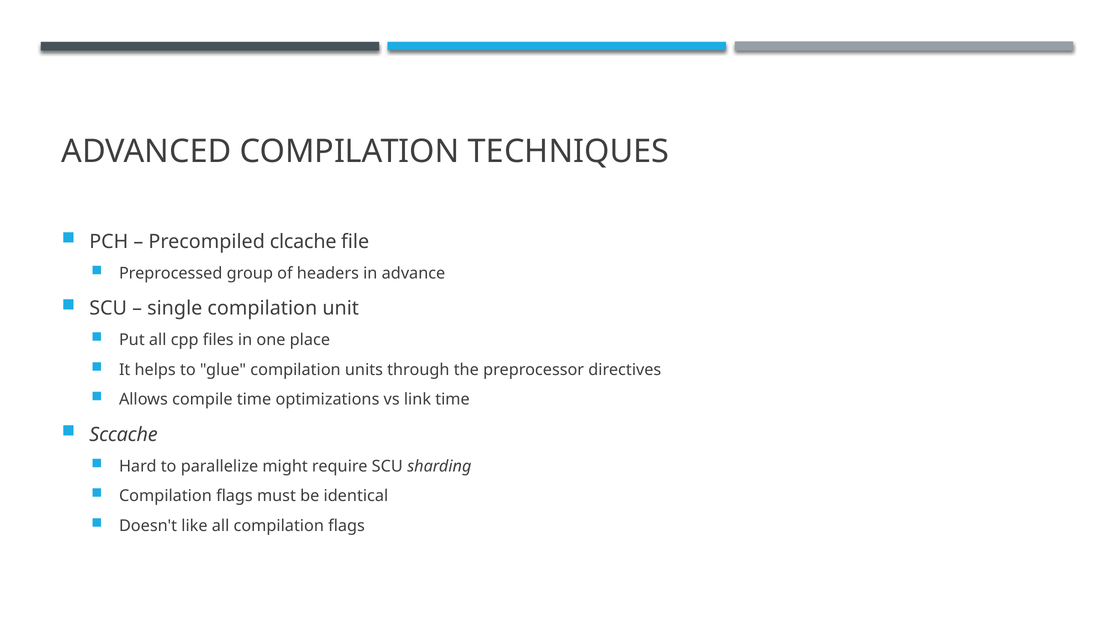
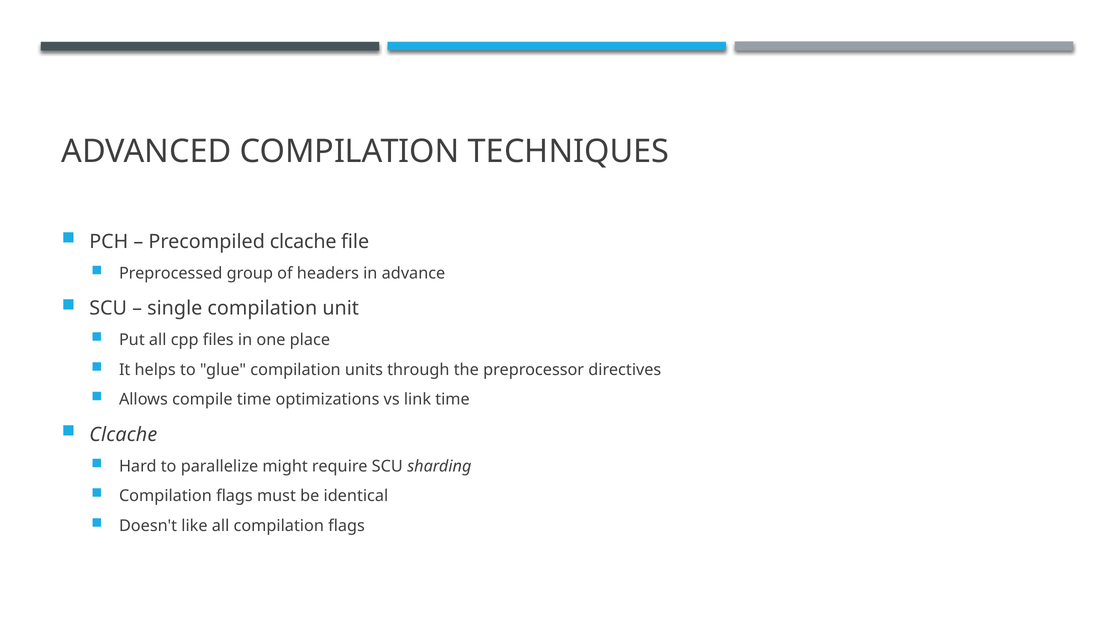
Sccache: Sccache -> Clcache (123, 434)
